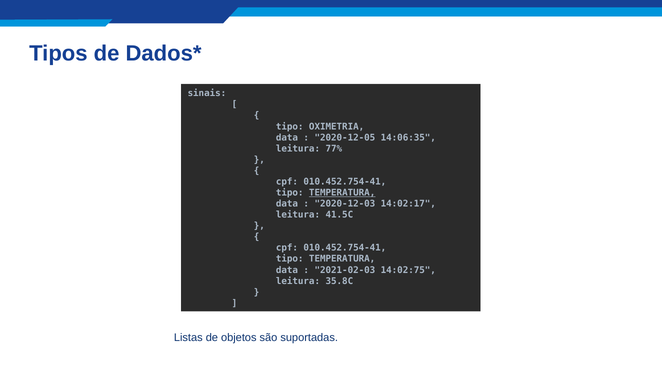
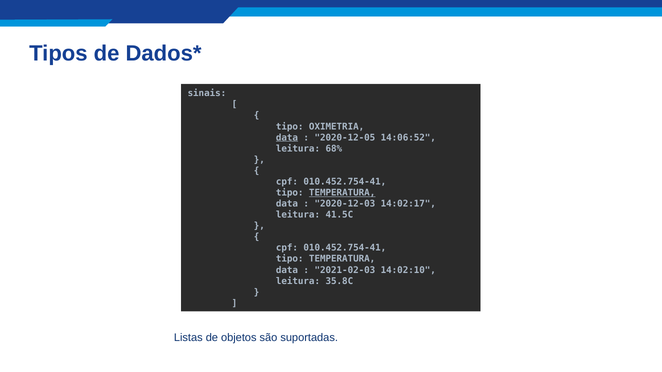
data underline: none -> present (287, 138)
14:06:35: 14:06:35 -> 14:06:52 (408, 138)
77%: 77% -> 68% (334, 149)
14:02:75: 14:02:75 -> 14:02:10 (408, 270)
